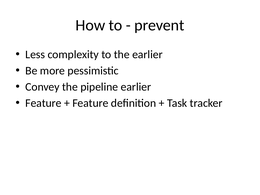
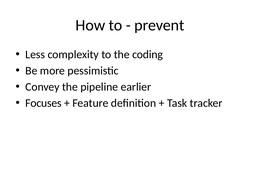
the earlier: earlier -> coding (148, 55)
Feature: Feature -> Focuses (43, 103)
